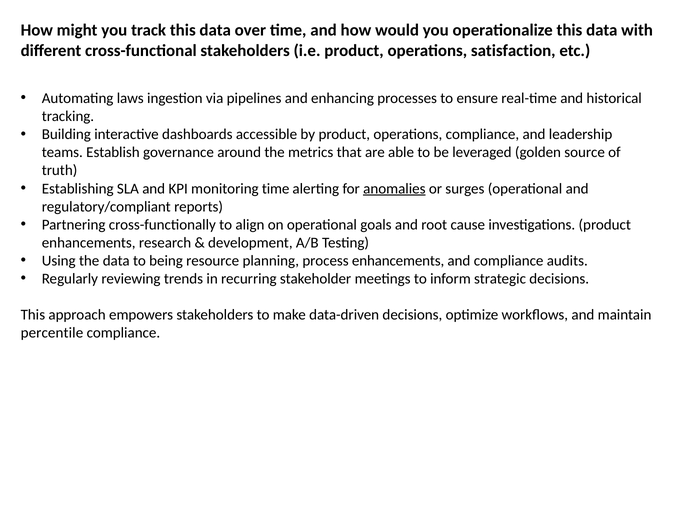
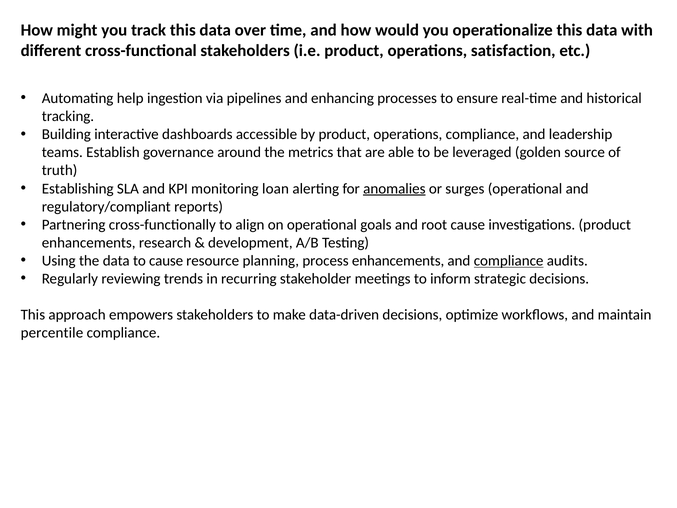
laws: laws -> help (130, 98)
monitoring time: time -> loan (276, 188)
to being: being -> cause (166, 261)
compliance underline: none -> present (509, 261)
